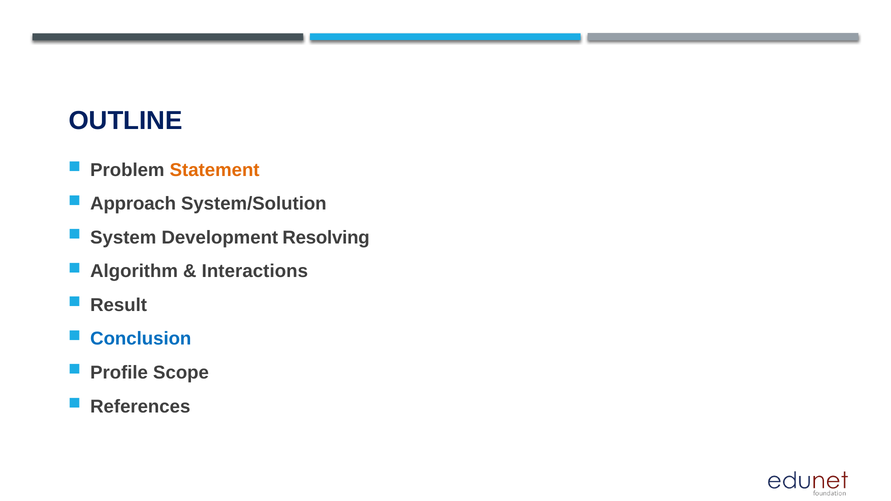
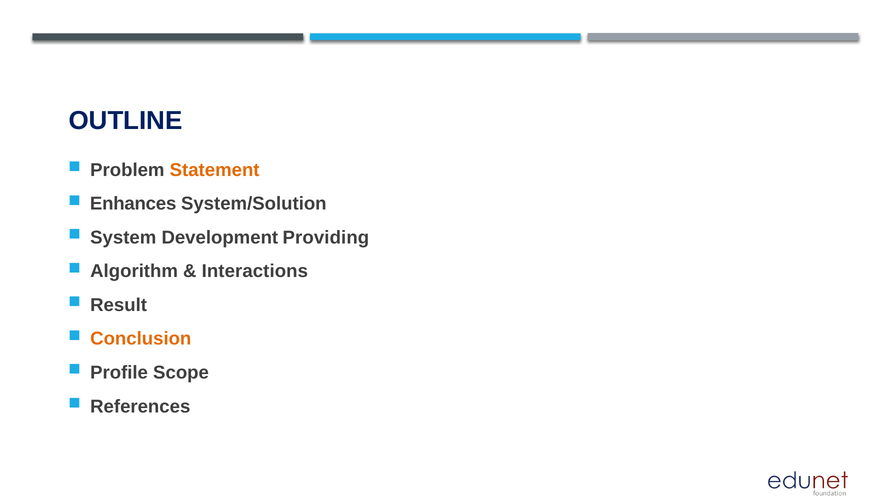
Approach: Approach -> Enhances (133, 204)
Resolving: Resolving -> Providing (326, 238)
Conclusion colour: blue -> orange (141, 339)
